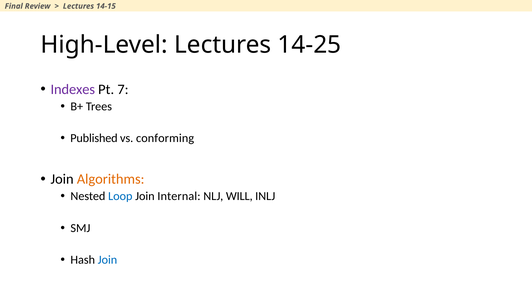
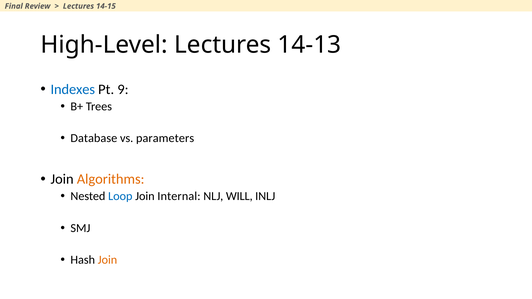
14-25: 14-25 -> 14-13 (309, 45)
Indexes colour: purple -> blue (73, 89)
7: 7 -> 9 (123, 89)
Published: Published -> Database (94, 138)
conforming: conforming -> parameters (165, 138)
Join colour: blue -> orange (107, 260)
